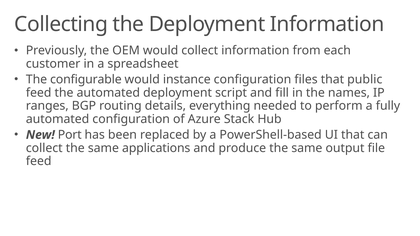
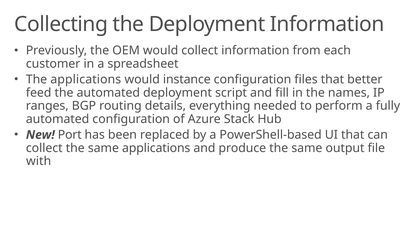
The configurable: configurable -> applications (86, 80)
public: public -> better (365, 80)
feed: feed -> with (39, 161)
